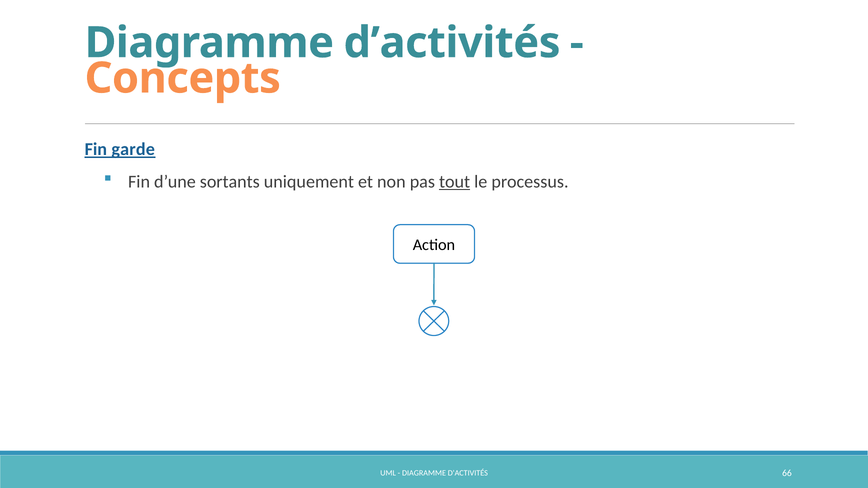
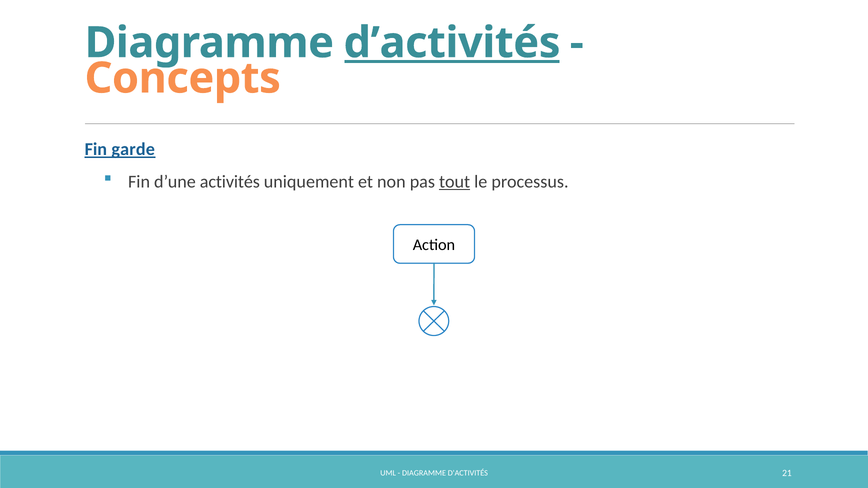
d’activités underline: none -> present (452, 43)
sortants: sortants -> activités (230, 182)
66: 66 -> 21 (787, 473)
